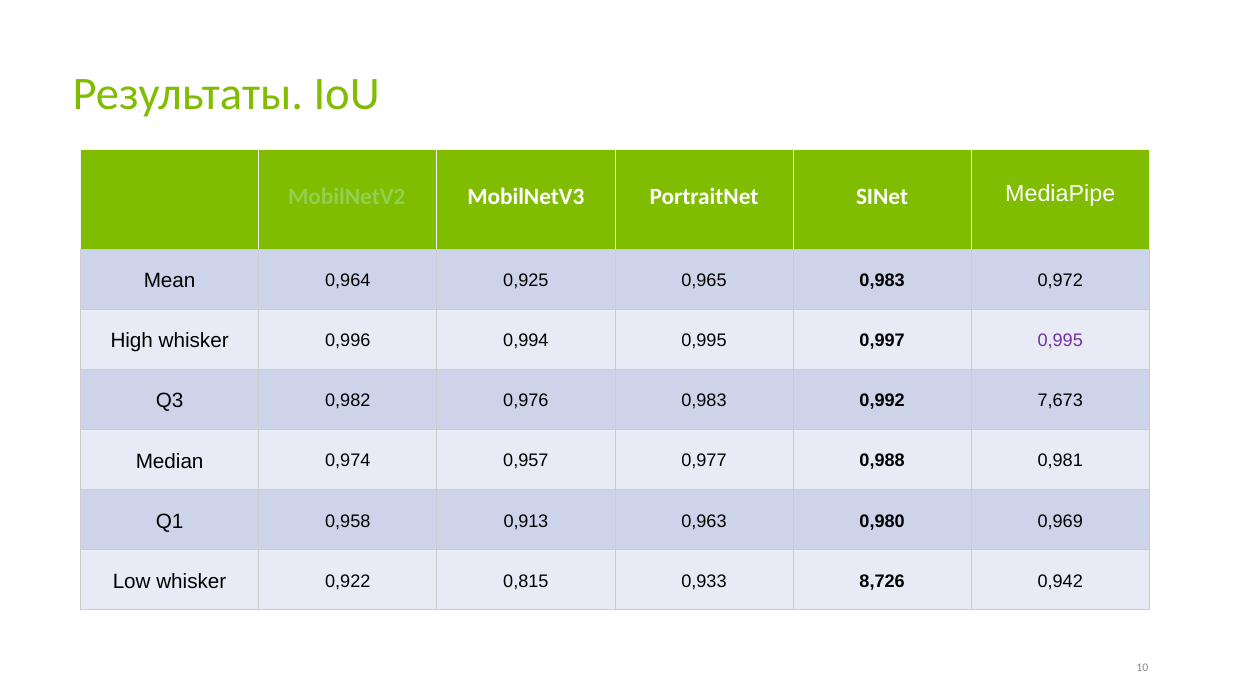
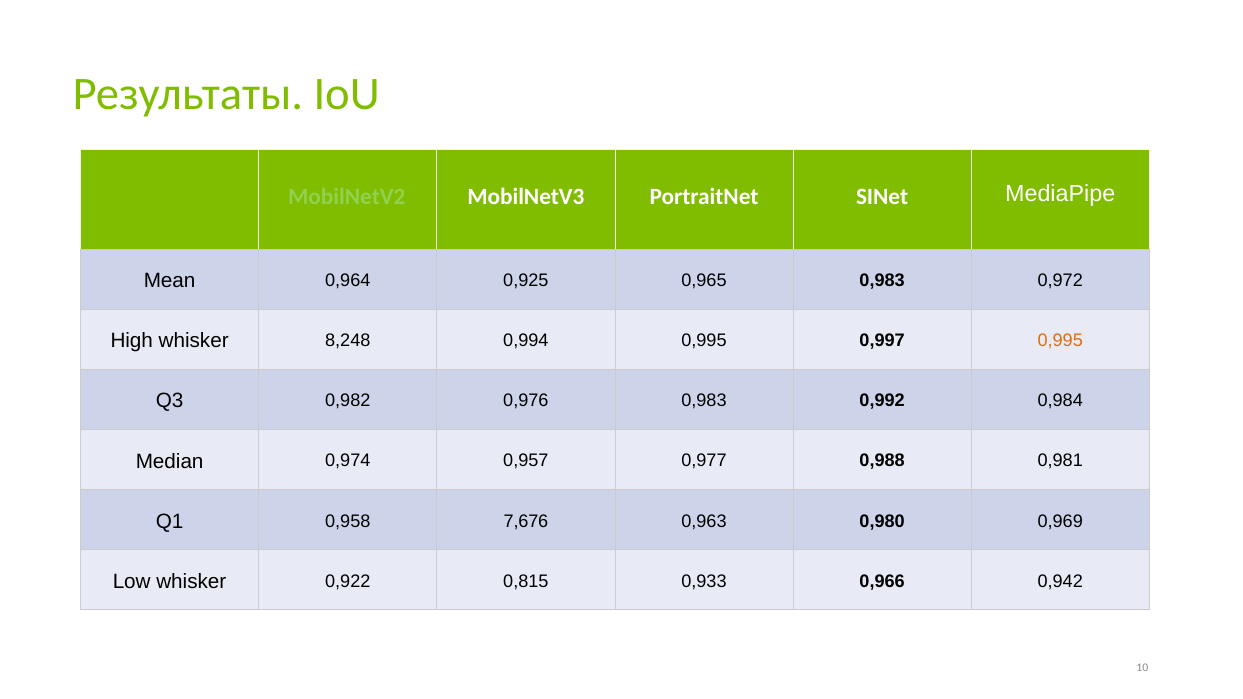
0,996: 0,996 -> 8,248 (348, 341)
0,995 colour: purple -> orange (1060, 341)
7,673: 7,673 -> 0,984 (1060, 401)
0,913: 0,913 -> 7,676 (526, 521)
8,726: 8,726 -> 0,966 (882, 581)
